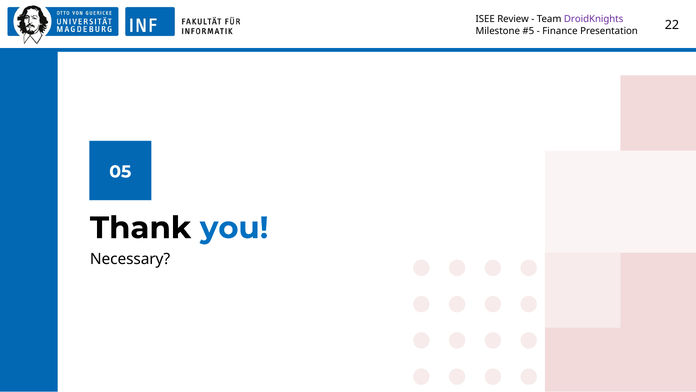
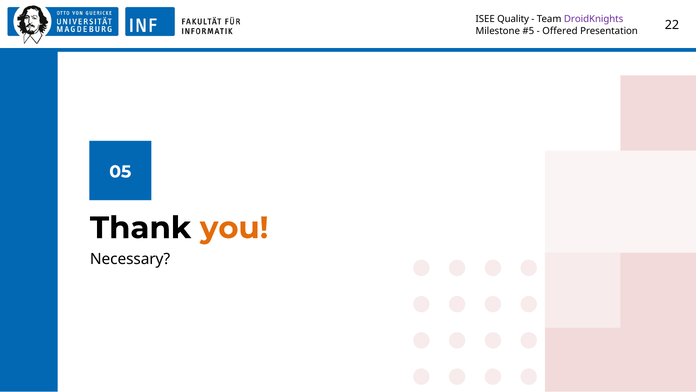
Review: Review -> Quality (513, 19)
Finance: Finance -> Offered (560, 31)
you colour: blue -> orange (234, 228)
